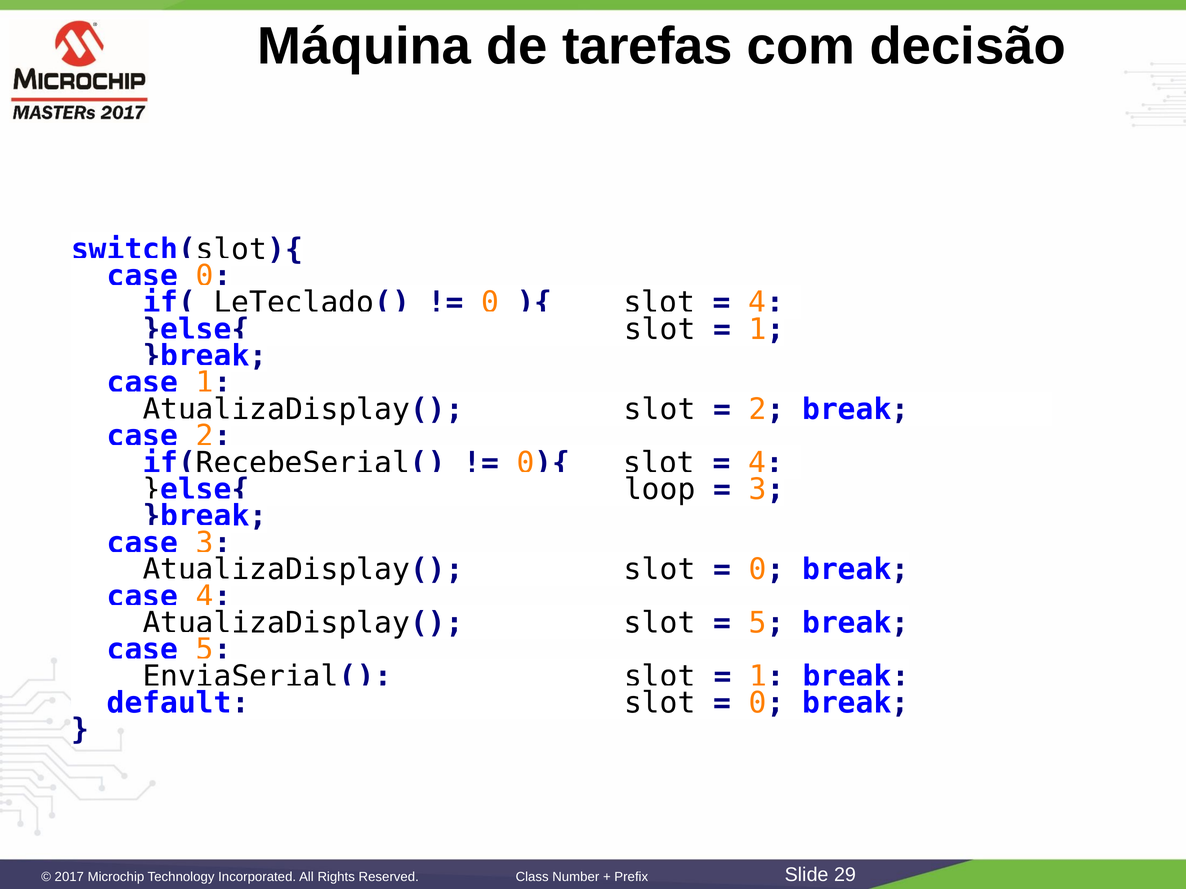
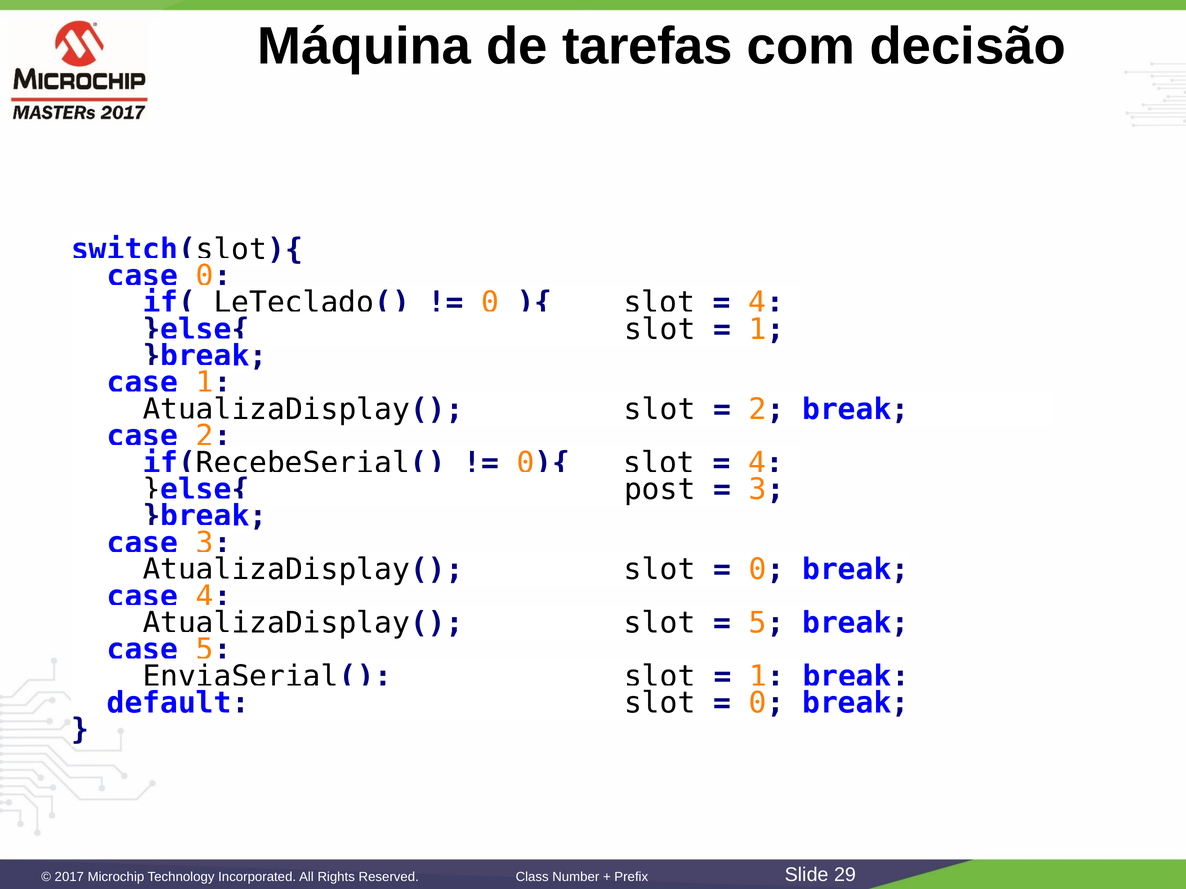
loop: loop -> post (660, 490)
